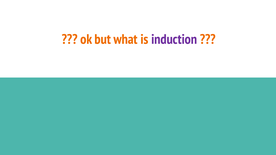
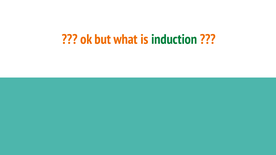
induction colour: purple -> green (174, 39)
